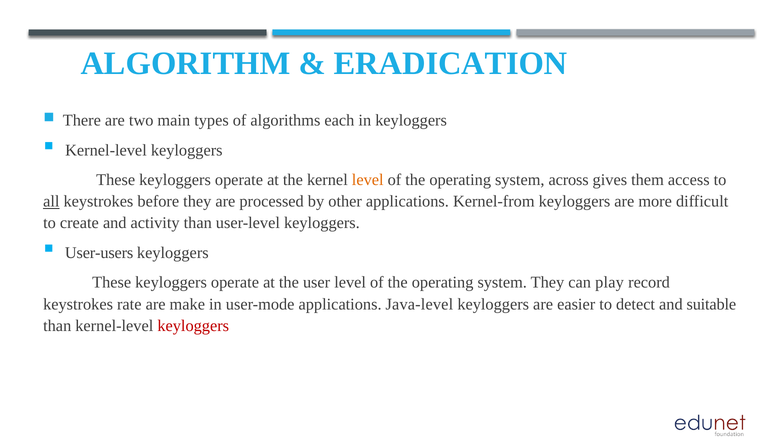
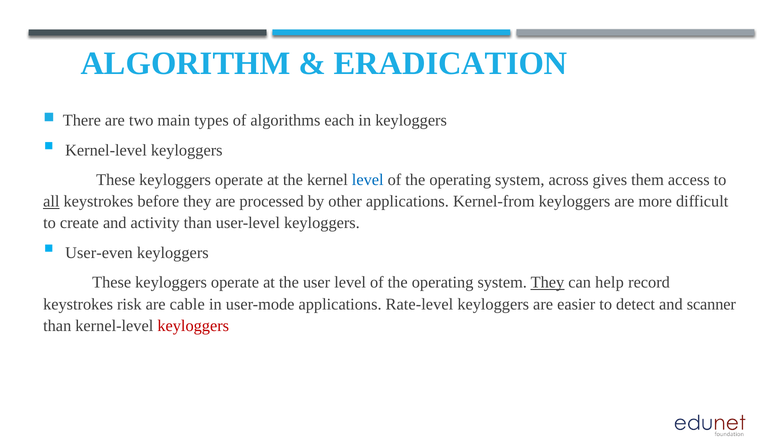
level colour: orange -> blue (368, 180)
User-users: User-users -> User-even (99, 252)
They underline: none -> present (547, 282)
play: play -> help (610, 282)
rate: rate -> risk (129, 304)
make: make -> cable (187, 304)
Java-level: Java-level -> Rate-level (419, 304)
suitable: suitable -> scanner (711, 304)
